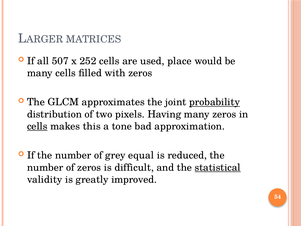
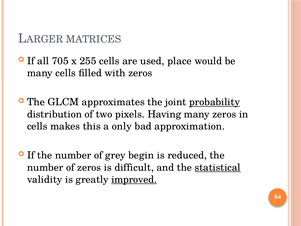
507: 507 -> 705 (60, 61)
252: 252 -> 255 (88, 61)
cells underline: present -> none (37, 126)
tone: tone -> only (122, 126)
equal: equal -> begin (141, 155)
improved underline: none -> present (134, 179)
